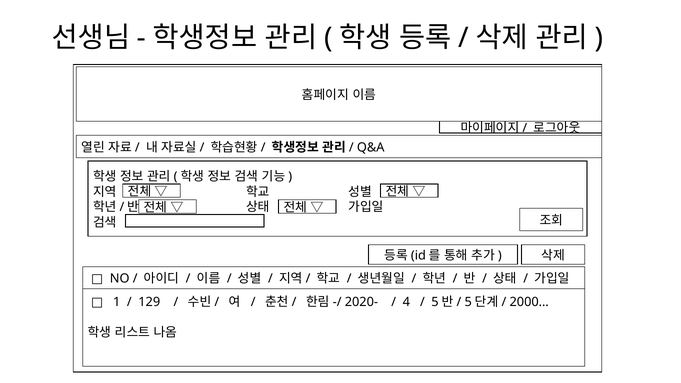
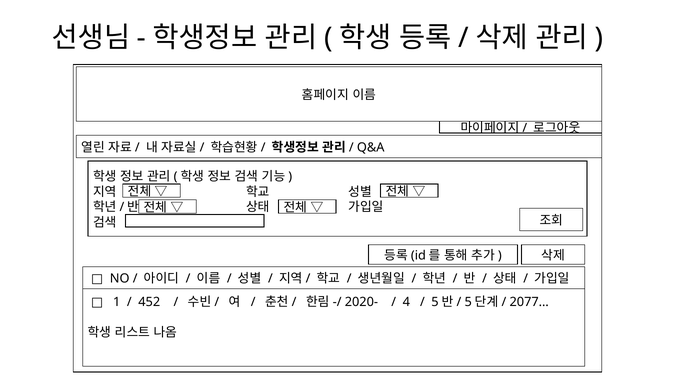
129: 129 -> 452 (149, 302)
2000…: 2000… -> 2077… (529, 302)
